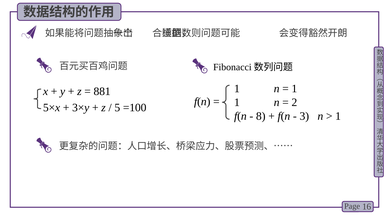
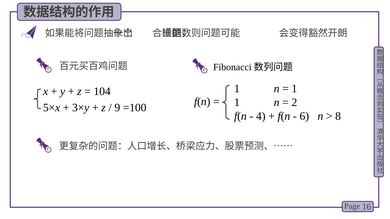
881: 881 -> 104 (102, 91)
5: 5 -> 9 (117, 108)
8: 8 -> 4 (261, 116)
3: 3 -> 6 (304, 116)
1: 1 -> 8 (338, 116)
